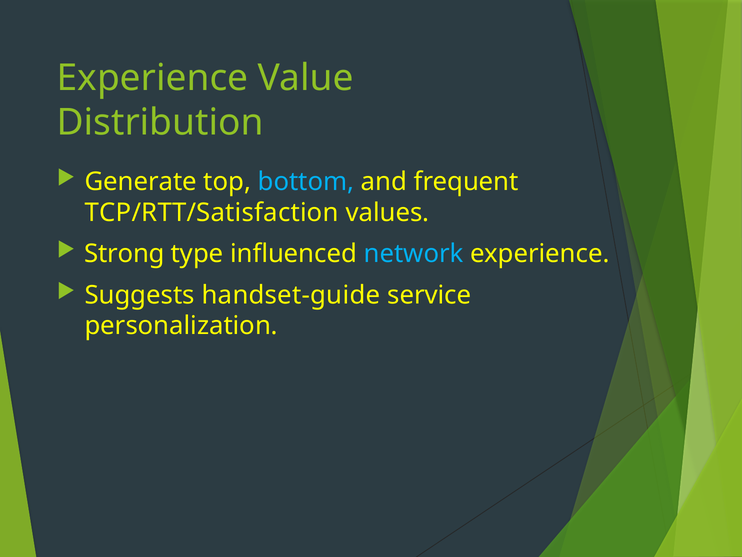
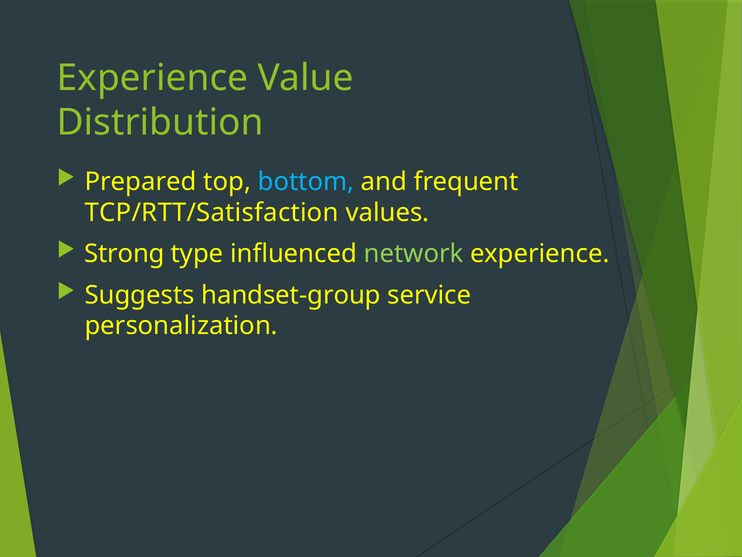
Generate: Generate -> Prepared (141, 181)
network colour: light blue -> light green (414, 254)
handset-guide: handset-guide -> handset-group (291, 295)
